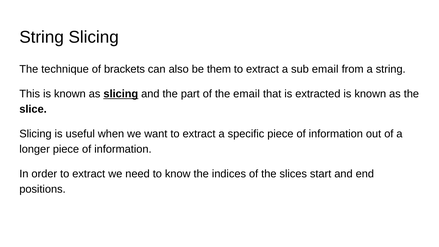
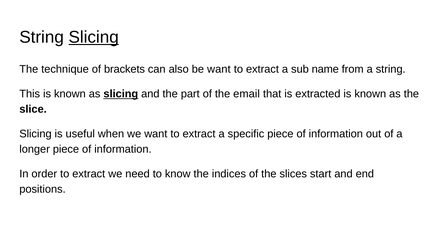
Slicing underline: none -> present (94, 37)
be them: them -> want (219, 69)
sub email: email -> name (325, 69)
